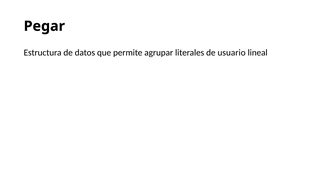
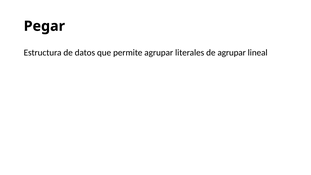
de usuario: usuario -> agrupar (232, 53)
